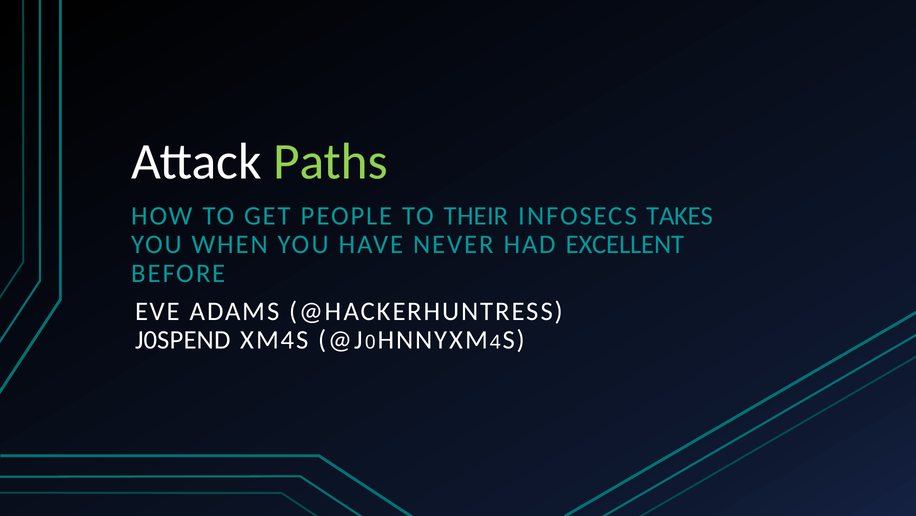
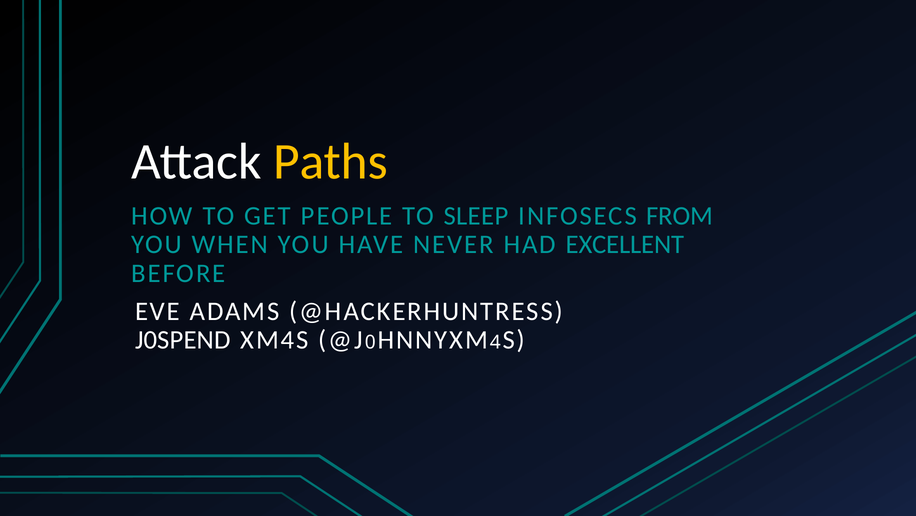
Paths colour: light green -> yellow (330, 161)
THEIR: THEIR -> SLEEP (476, 215)
TAKES: TAKES -> FROM (680, 215)
